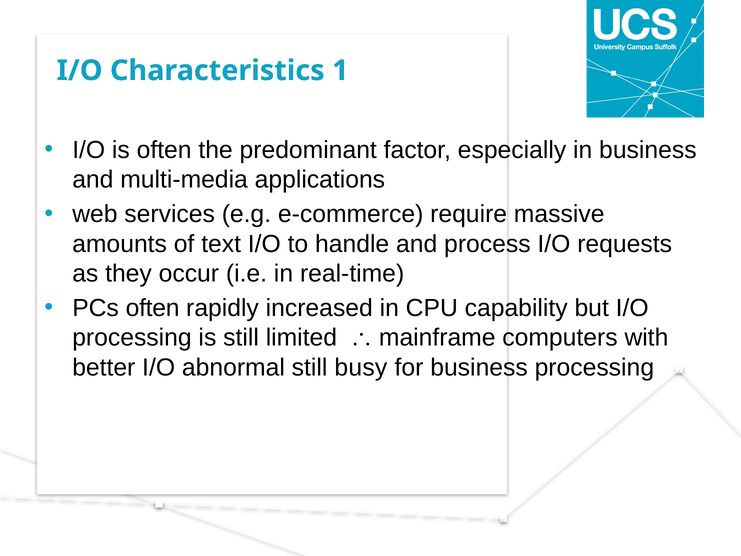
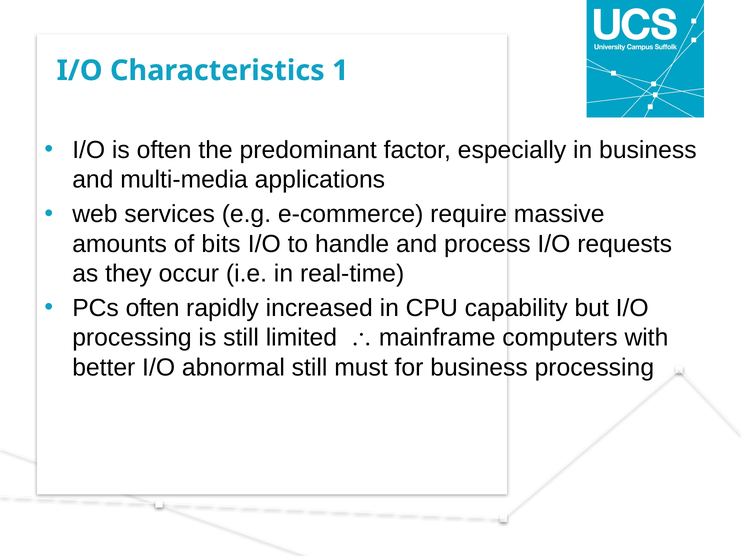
text: text -> bits (221, 244)
busy: busy -> must (361, 367)
